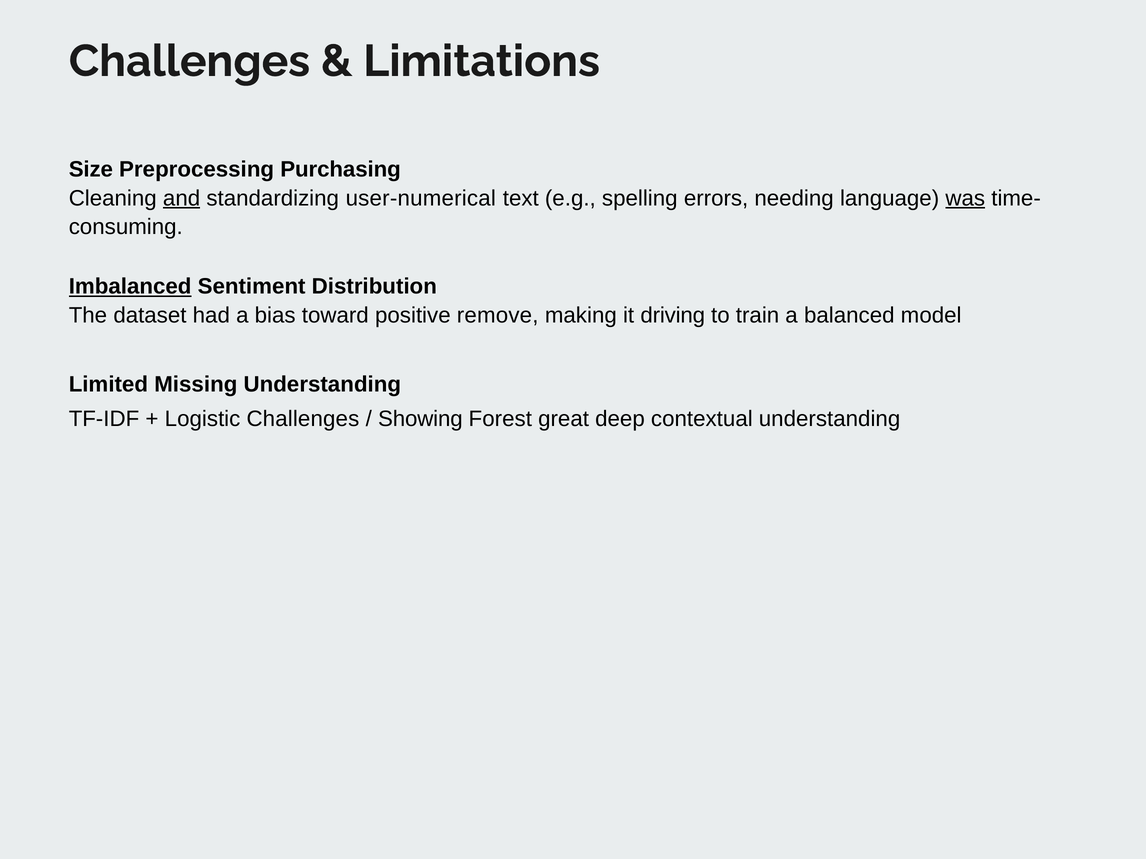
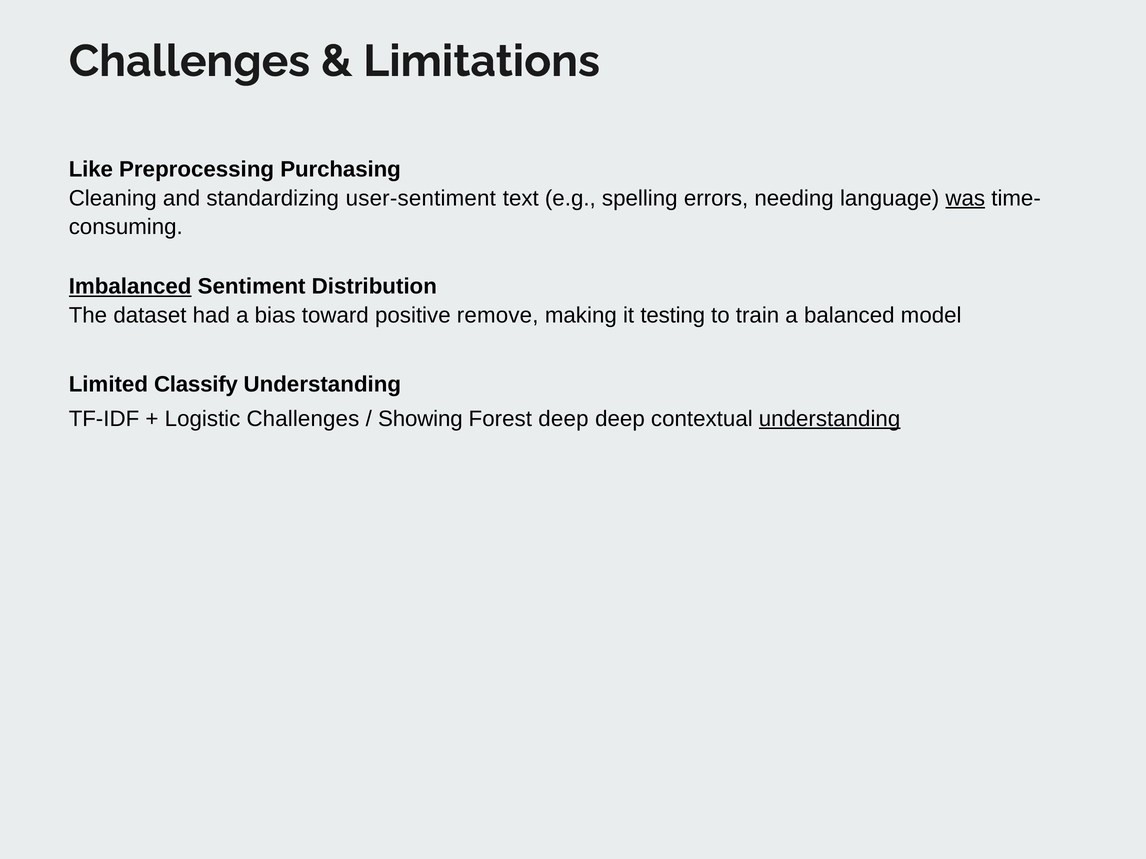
Size: Size -> Like (91, 170)
and underline: present -> none (182, 198)
user-numerical: user-numerical -> user-sentiment (421, 198)
driving: driving -> testing (673, 316)
Missing: Missing -> Classify (196, 385)
Forest great: great -> deep (563, 419)
understanding underline: none -> present (830, 419)
